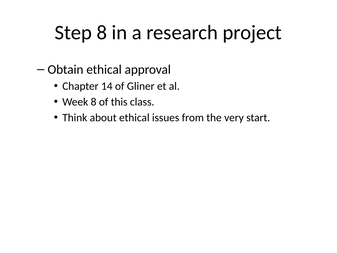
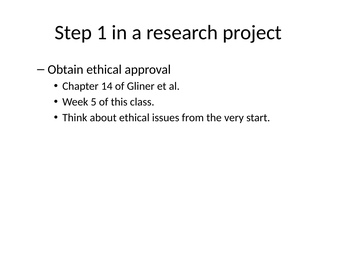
Step 8: 8 -> 1 (102, 33)
Week 8: 8 -> 5 (94, 102)
